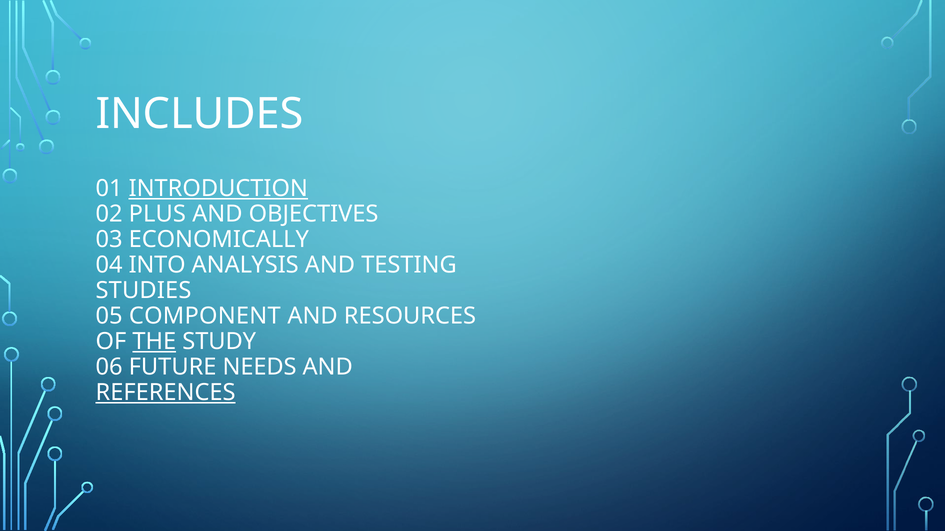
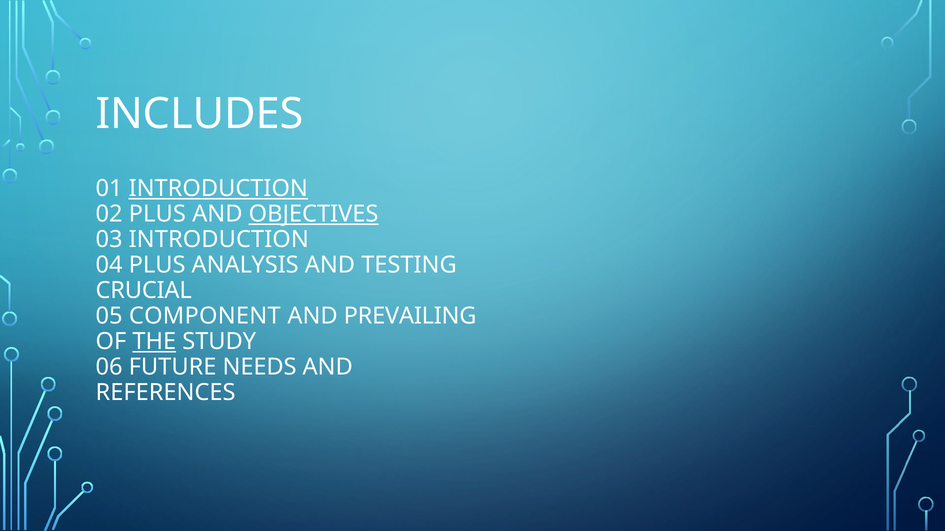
OBJECTIVES underline: none -> present (314, 214)
03 ECONOMICALLY: ECONOMICALLY -> INTRODUCTION (219, 240)
04 INTO: INTO -> PLUS (157, 265)
STUDIES: STUDIES -> CRUCIAL (144, 291)
RESOURCES: RESOURCES -> PREVAILING (410, 316)
REFERENCES underline: present -> none (166, 393)
